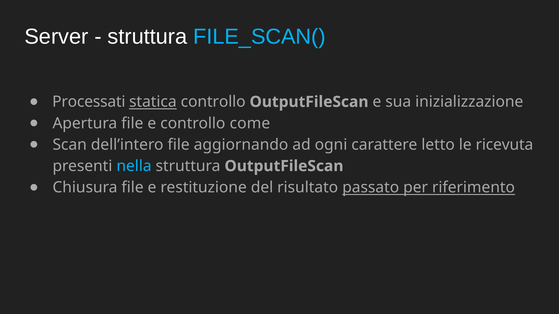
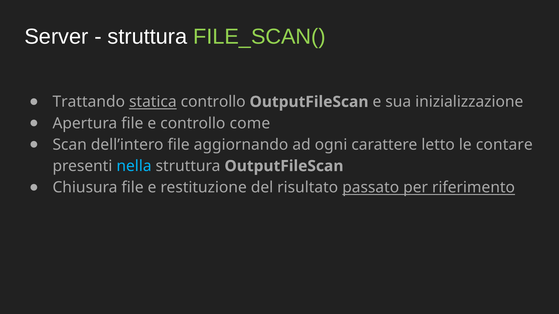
FILE_SCAN( colour: light blue -> light green (259, 37)
Processati: Processati -> Trattando (89, 102)
ricevuta: ricevuta -> contare (504, 145)
